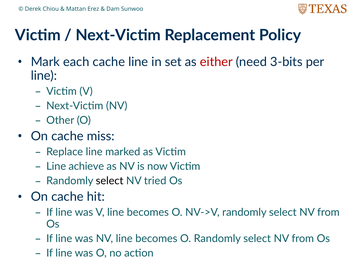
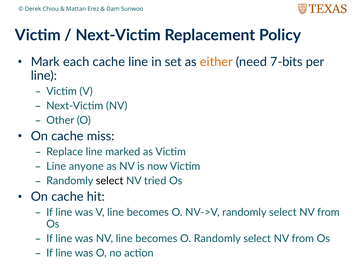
either colour: red -> orange (216, 62)
3-bits: 3-bits -> 7-bits (286, 62)
achieve: achieve -> anyone (86, 167)
